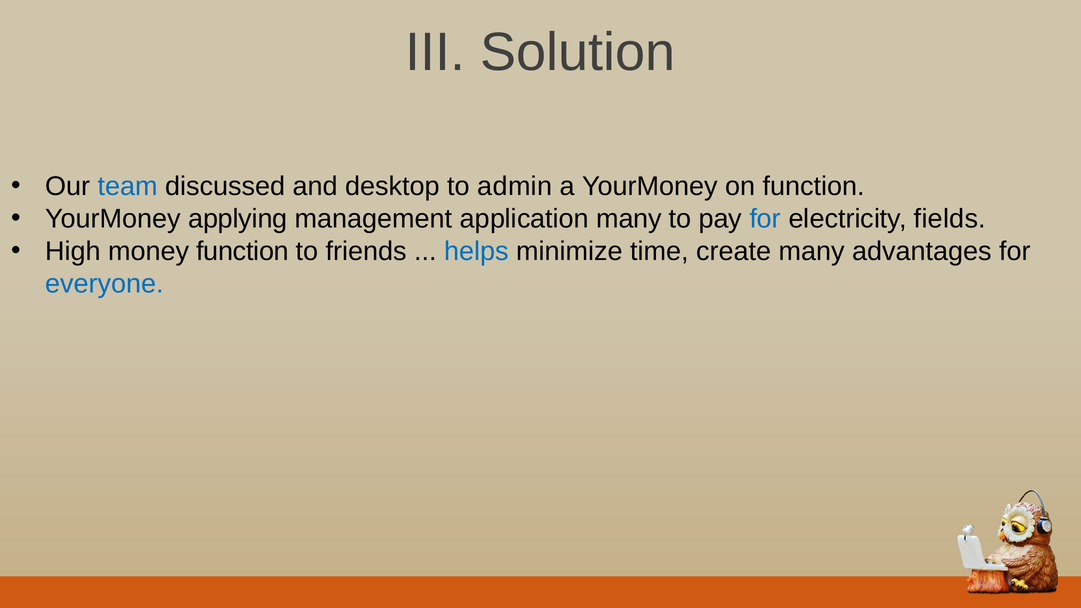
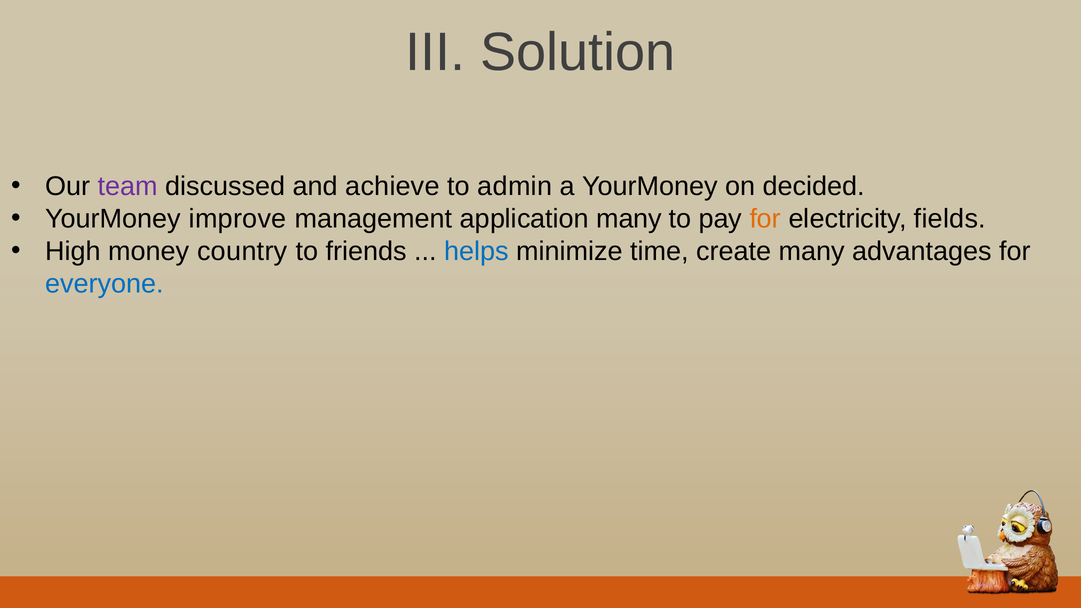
team colour: blue -> purple (128, 186)
desktop: desktop -> achieve (393, 186)
on function: function -> decided (814, 186)
applying: applying -> improve (238, 219)
for colour: blue -> orange (765, 219)
money function: function -> country (242, 251)
